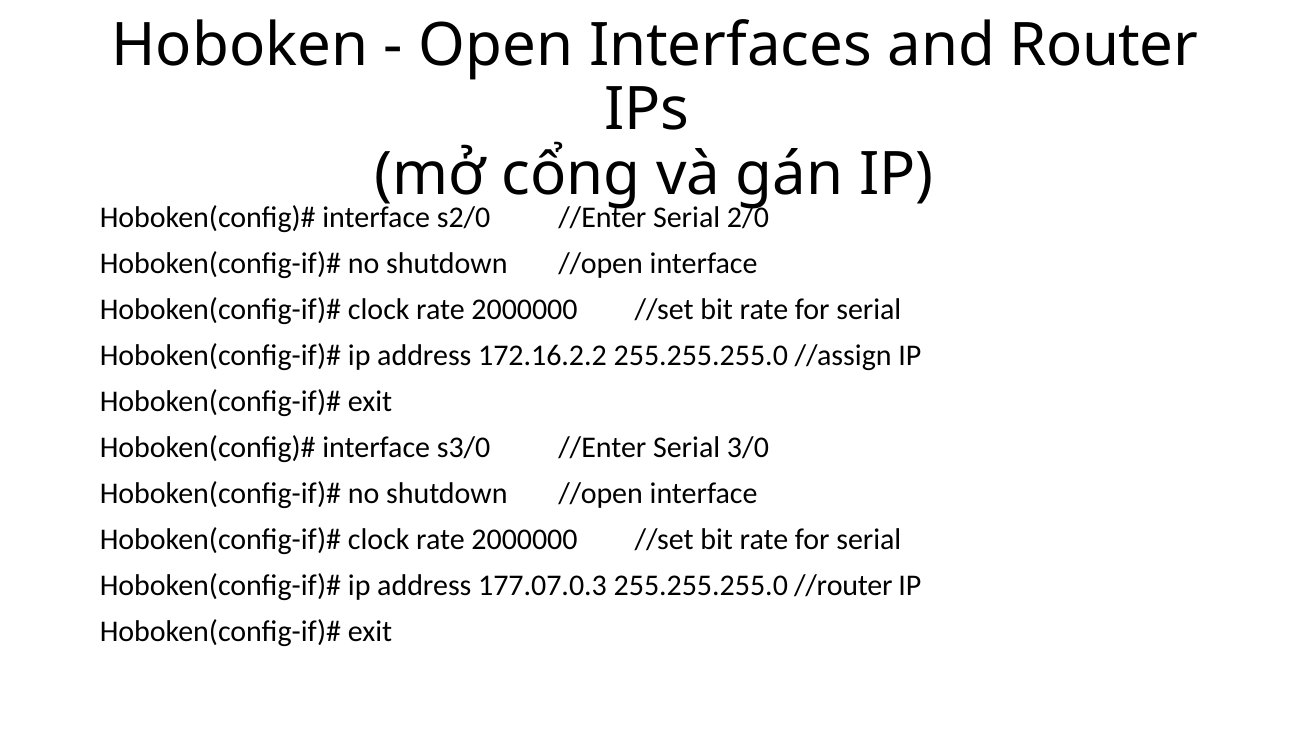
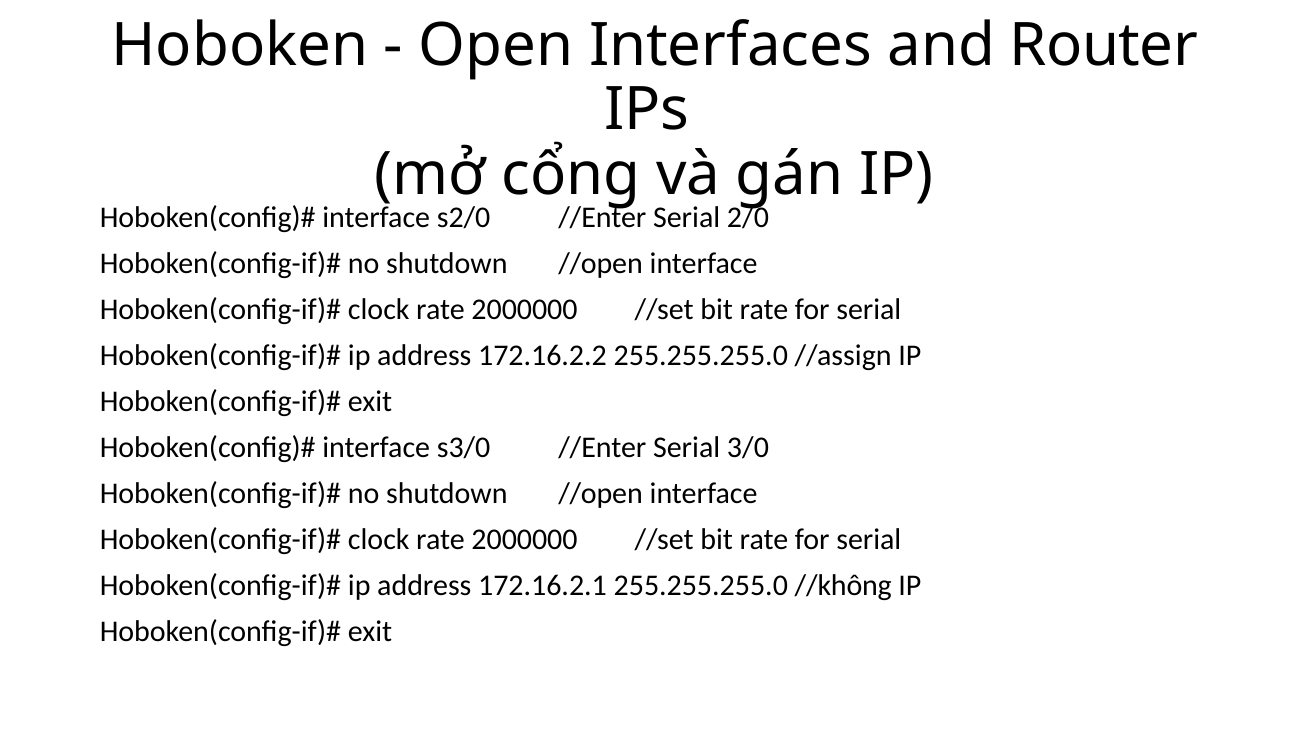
177.07.0.3: 177.07.0.3 -> 172.16.2.1 (542, 585)
//router: //router -> //không (843, 585)
